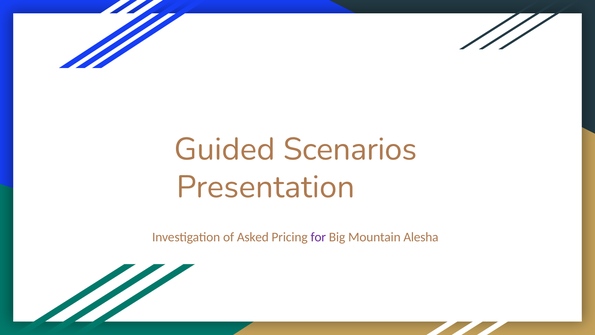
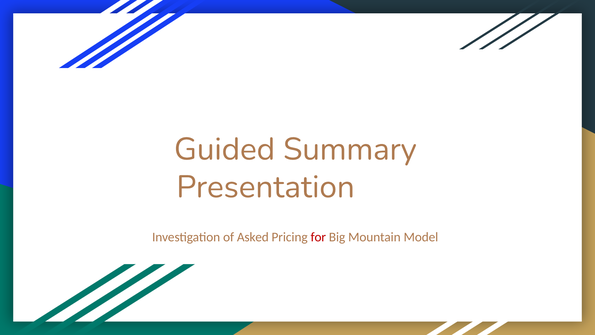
Scenarios: Scenarios -> Summary (350, 149)
for colour: purple -> red (318, 237)
Alesha: Alesha -> Model (421, 237)
